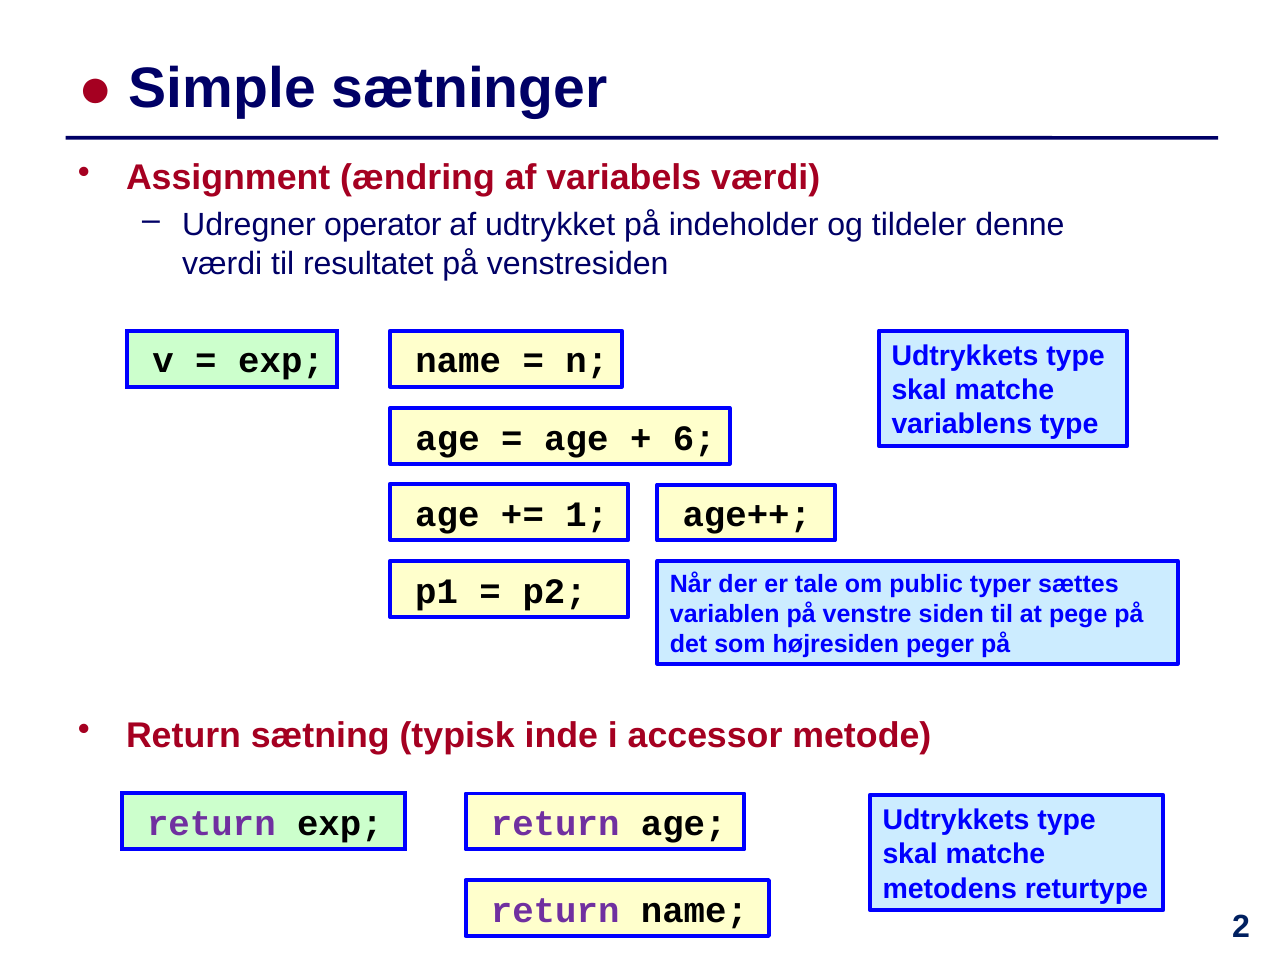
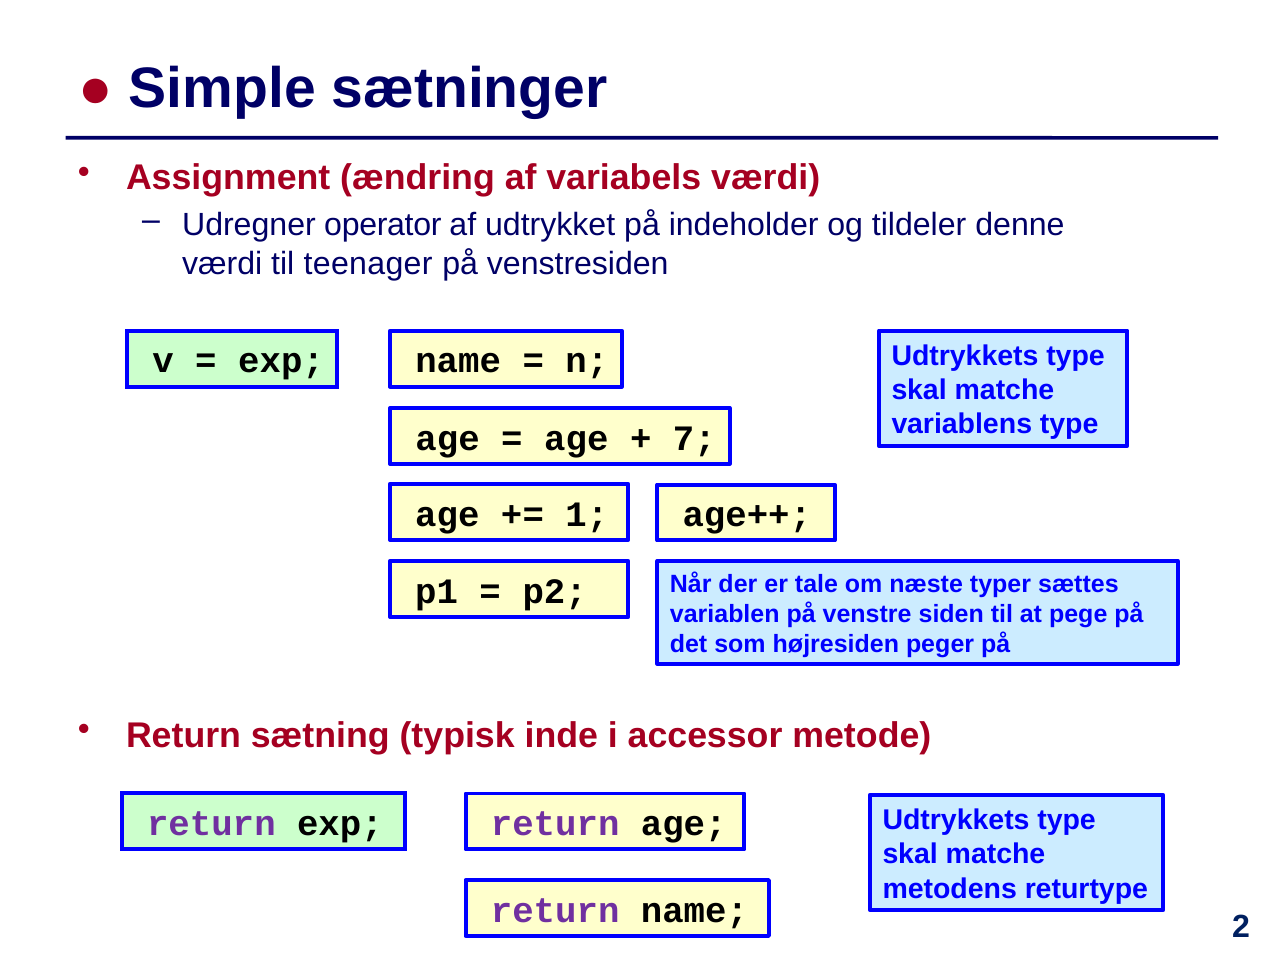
resultatet: resultatet -> teenager (368, 263)
6: 6 -> 7 (694, 438)
public: public -> næste (926, 584)
